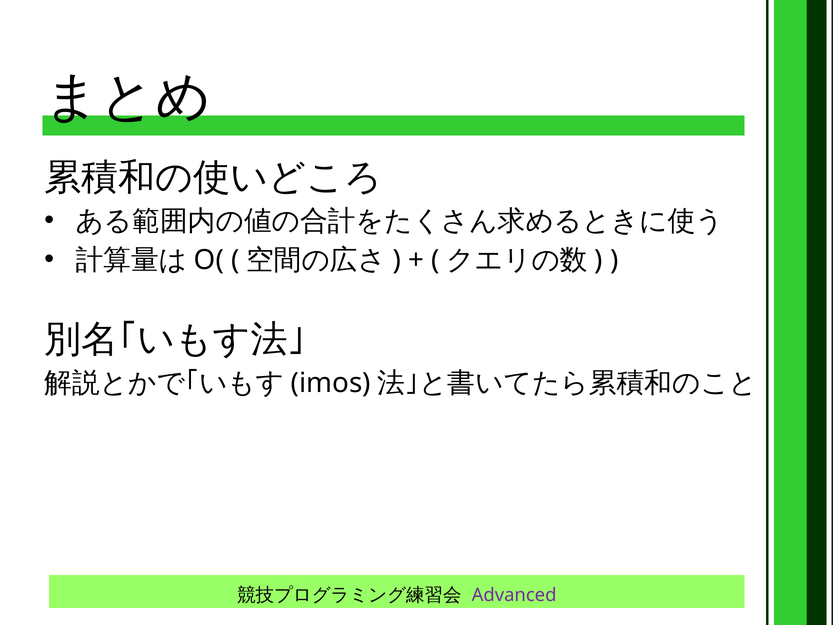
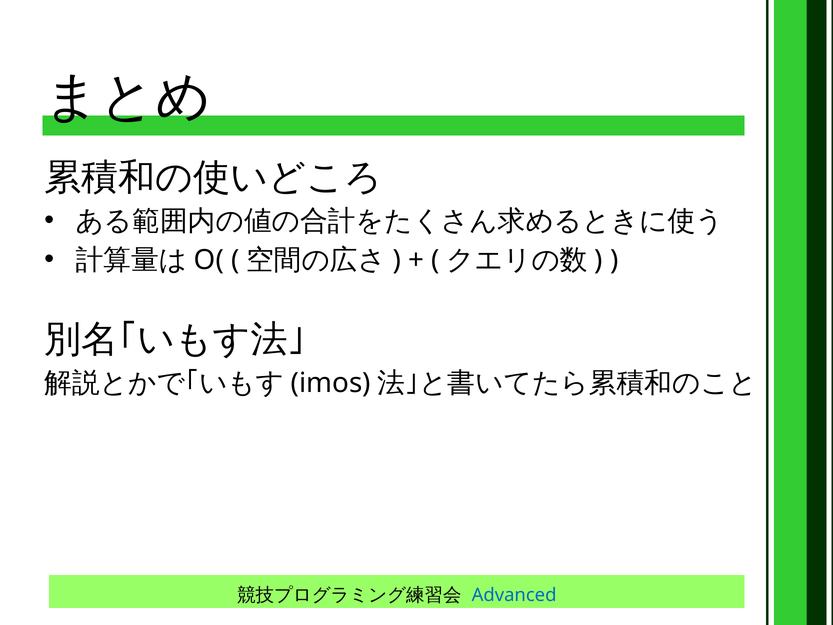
Advanced colour: purple -> blue (514, 595)
